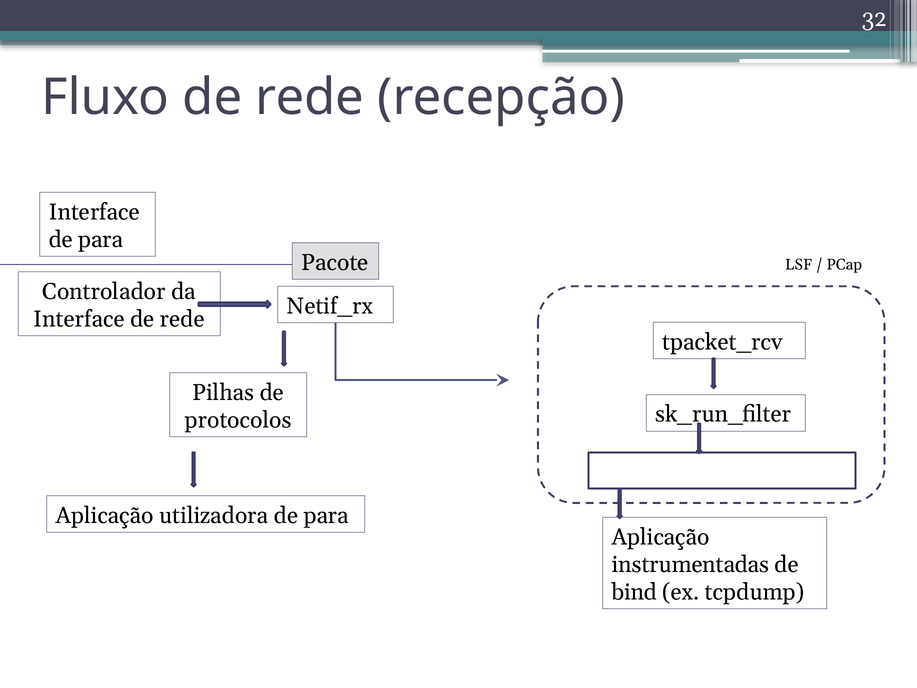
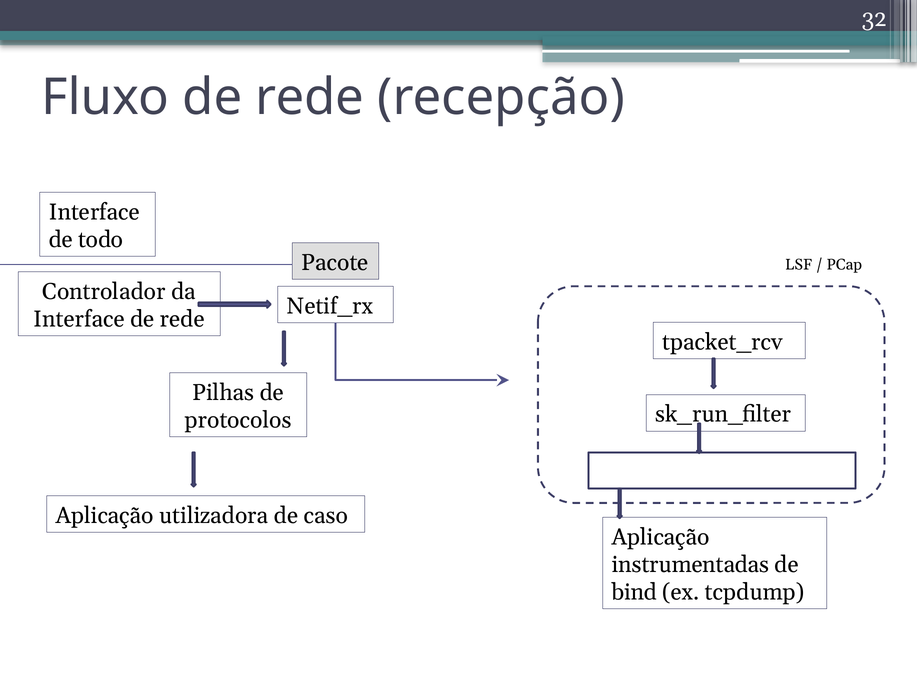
para: para -> todo (101, 240)
utilizadora de para: para -> caso (326, 515)
